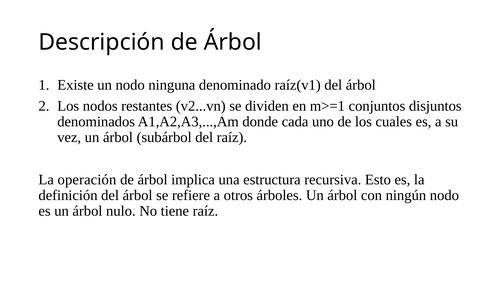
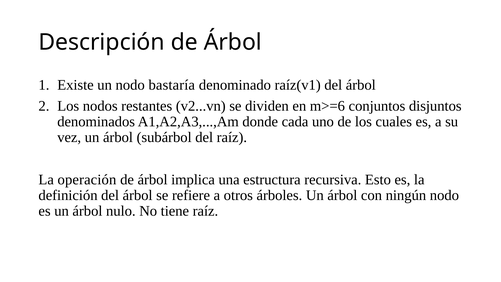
ninguna: ninguna -> bastaría (172, 85)
m>=1: m>=1 -> m>=6 (327, 106)
